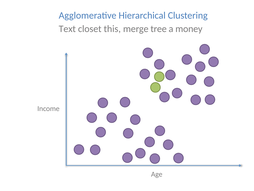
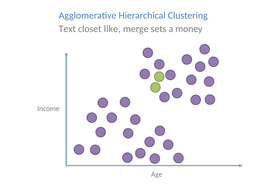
this: this -> like (112, 29)
tree: tree -> sets (159, 29)
